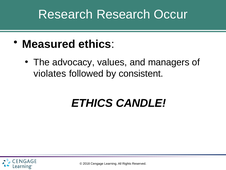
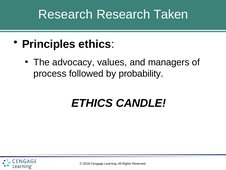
Occur: Occur -> Taken (171, 14)
Measured: Measured -> Principles (49, 44)
violates: violates -> process (50, 73)
consistent: consistent -> probability (141, 73)
